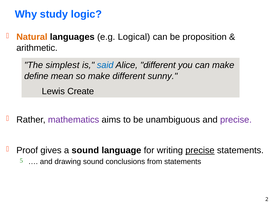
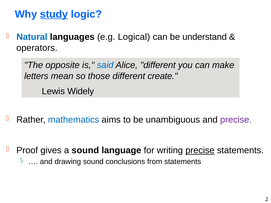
study underline: none -> present (54, 14)
Natural colour: orange -> blue (32, 37)
proposition: proposition -> understand (205, 37)
arithmetic: arithmetic -> operators (37, 48)
simplest: simplest -> opposite (63, 65)
define: define -> letters (36, 76)
so make: make -> those (99, 76)
sunny: sunny -> create (163, 76)
Create: Create -> Widely (81, 91)
mathematics colour: purple -> blue (74, 120)
